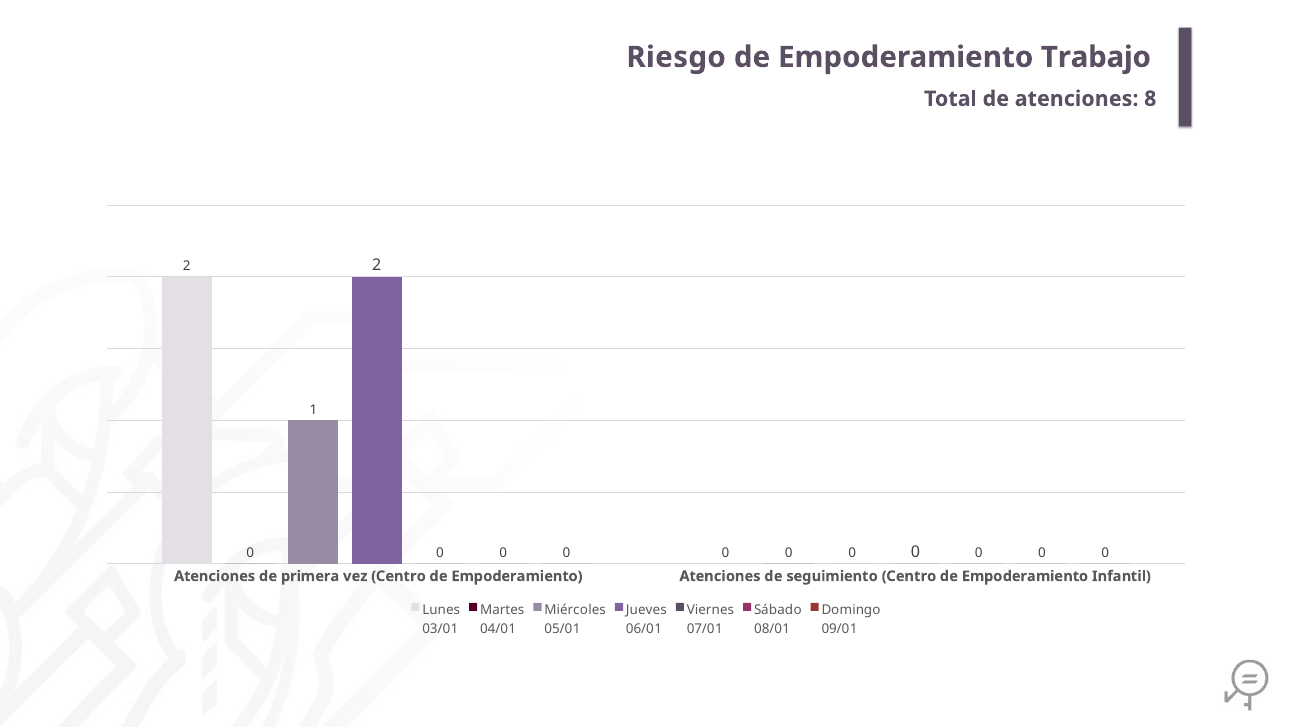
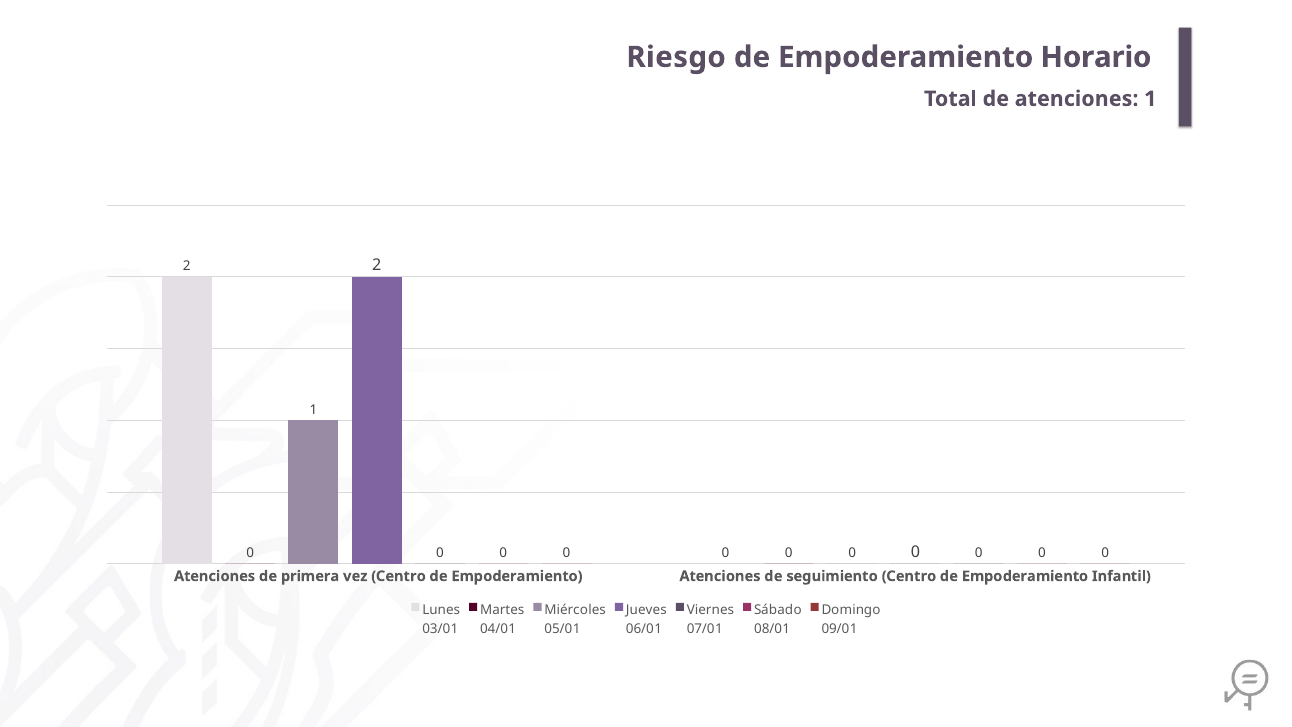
Trabajo: Trabajo -> Horario (1096, 57)
atenciones 8: 8 -> 1 (1150, 99)
